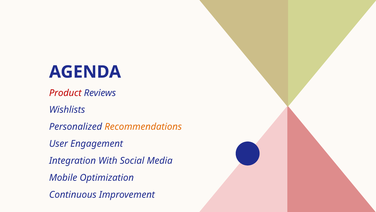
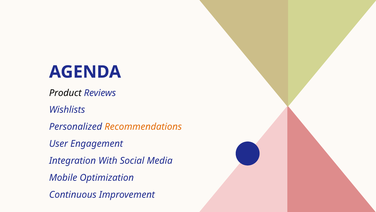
Product colour: red -> black (65, 93)
